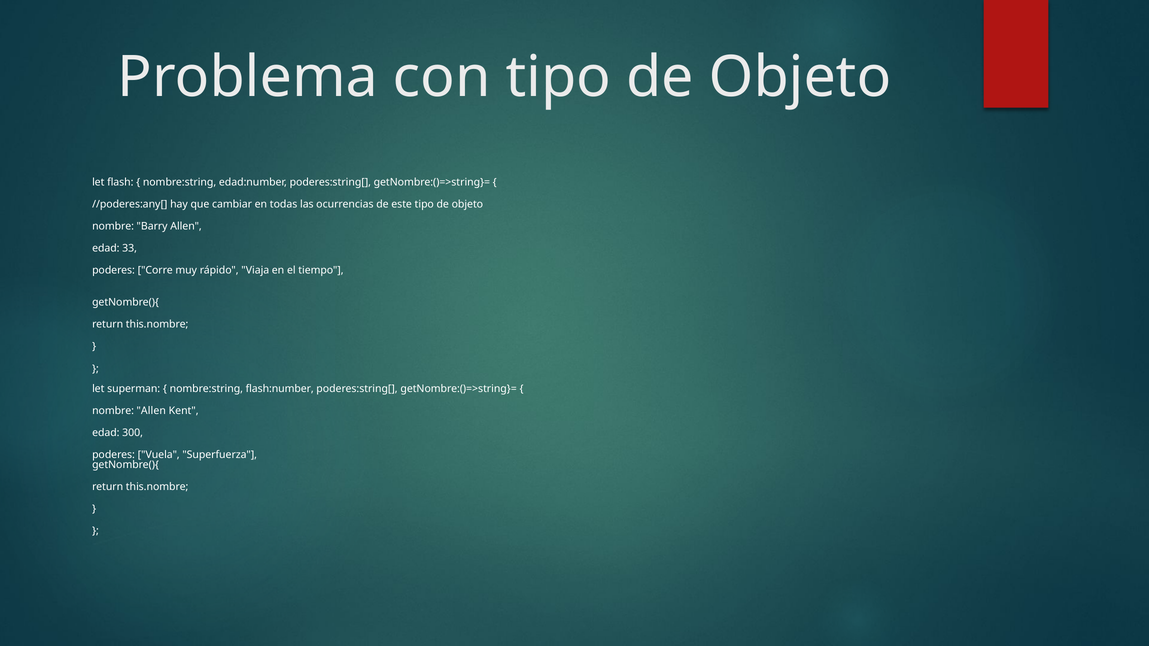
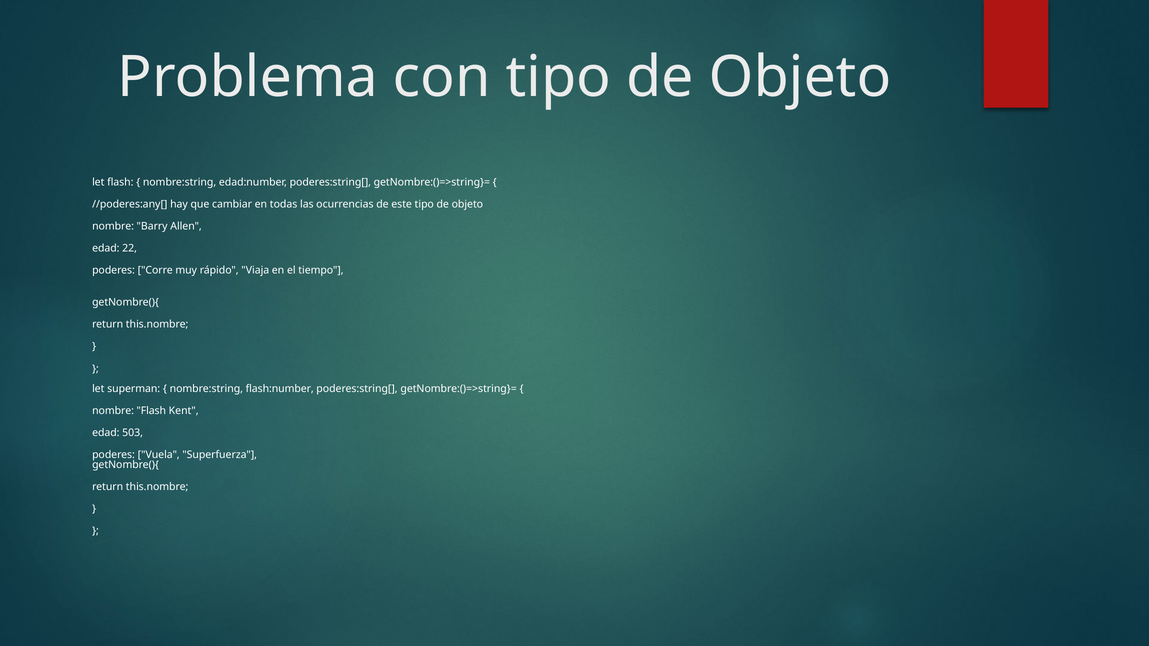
33: 33 -> 22 (130, 248)
nombre Allen: Allen -> Flash (151, 411)
300: 300 -> 503 (133, 433)
